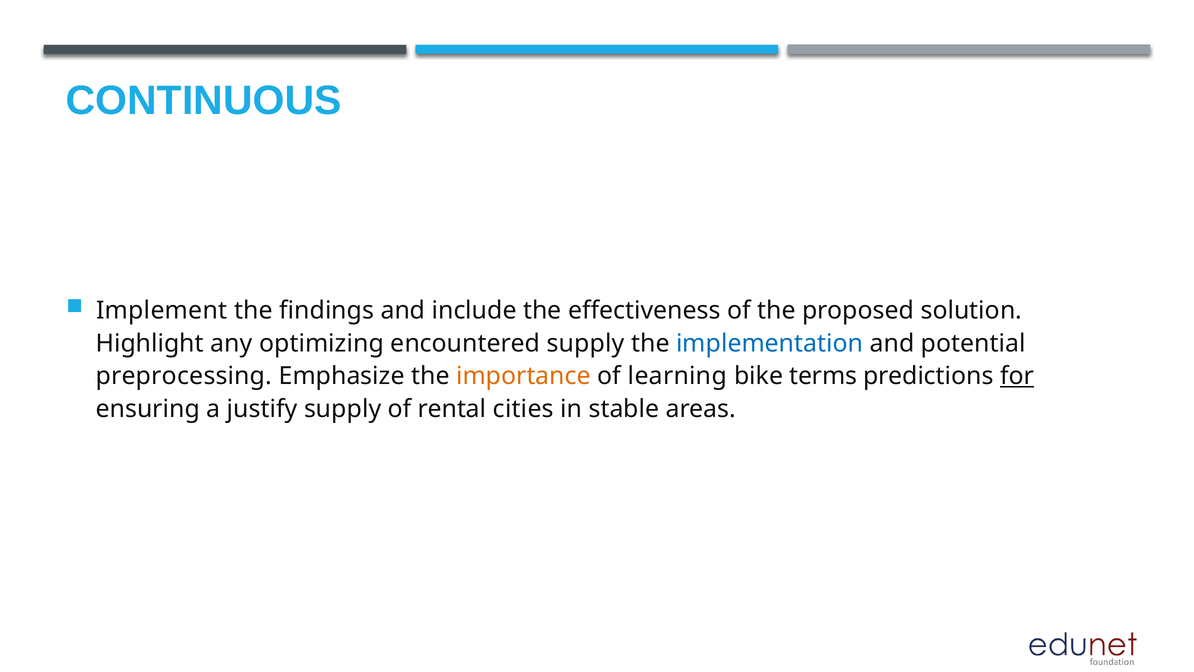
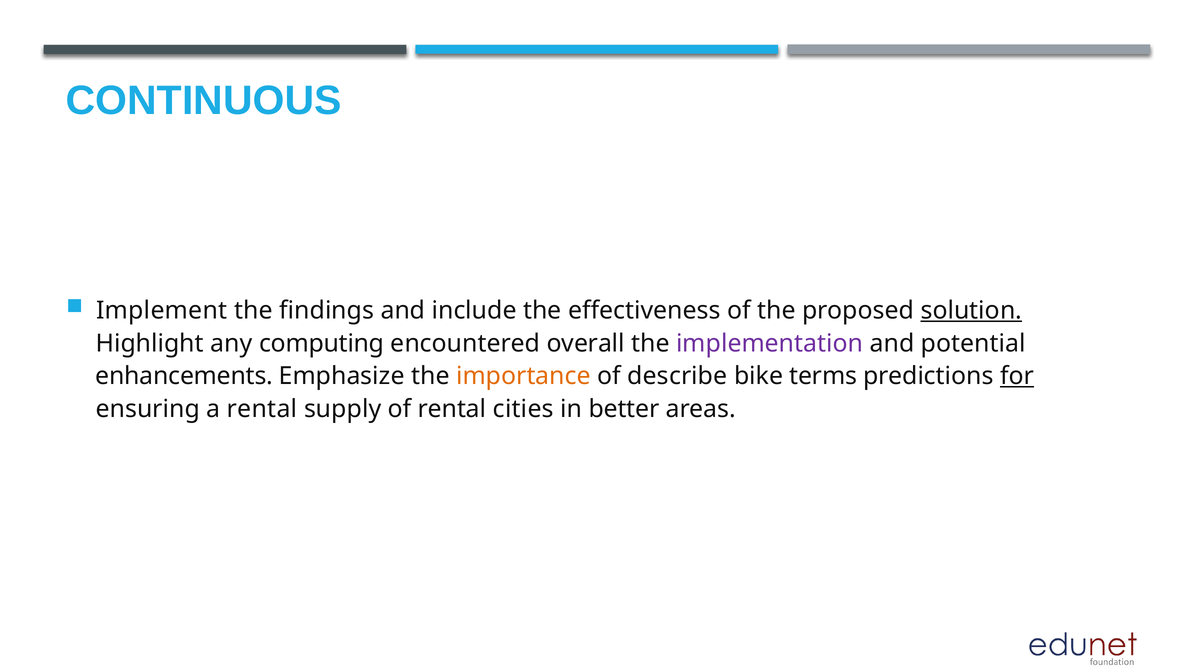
solution underline: none -> present (971, 310)
optimizing: optimizing -> computing (322, 343)
encountered supply: supply -> overall (586, 343)
implementation colour: blue -> purple (770, 343)
preprocessing: preprocessing -> enhancements (184, 376)
learning: learning -> describe (677, 376)
a justify: justify -> rental (262, 409)
stable: stable -> better (624, 409)
